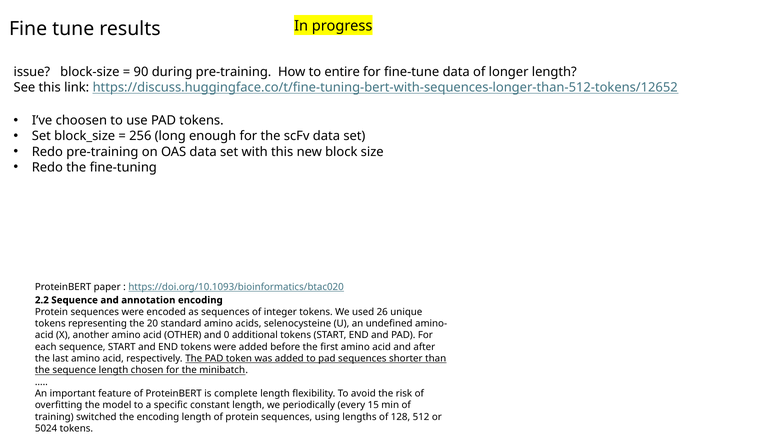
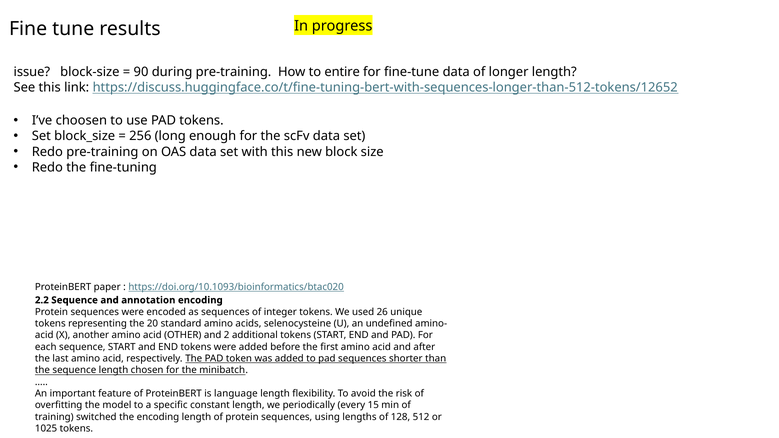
0: 0 -> 2 (227, 335)
complete: complete -> language (236, 394)
5024: 5024 -> 1025 (46, 429)
